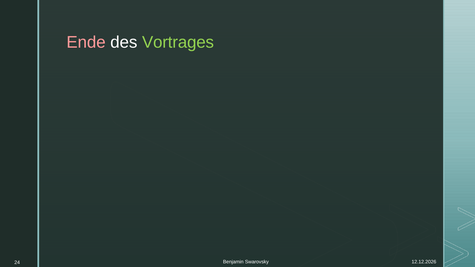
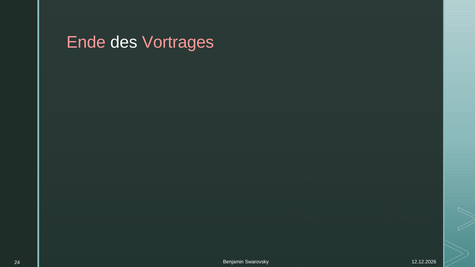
Vortrages colour: light green -> pink (178, 42)
